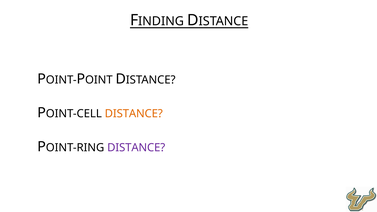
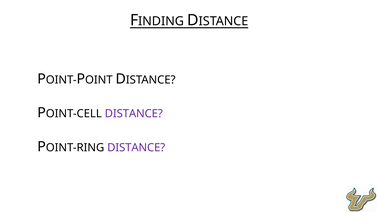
DISTANCE colour: orange -> purple (134, 114)
